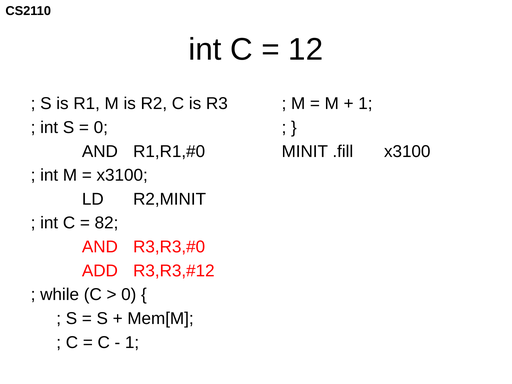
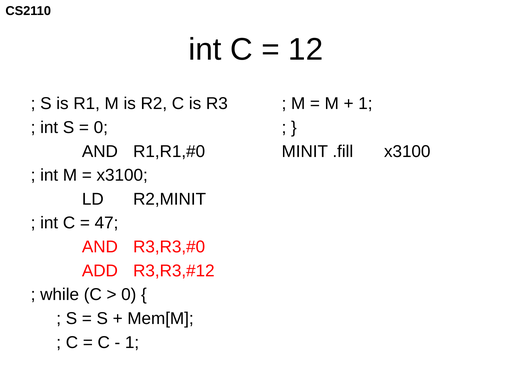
82: 82 -> 47 (107, 223)
